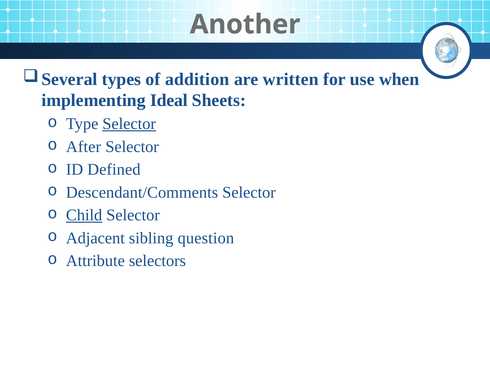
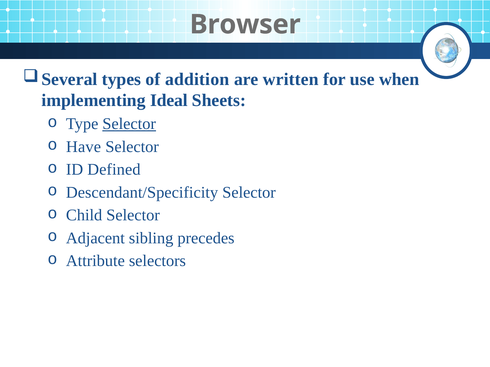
Another: Another -> Browser (245, 24)
After: After -> Have (84, 147)
Descendant/Comments: Descendant/Comments -> Descendant/Specificity (142, 193)
Child underline: present -> none (84, 216)
question: question -> precedes (206, 238)
